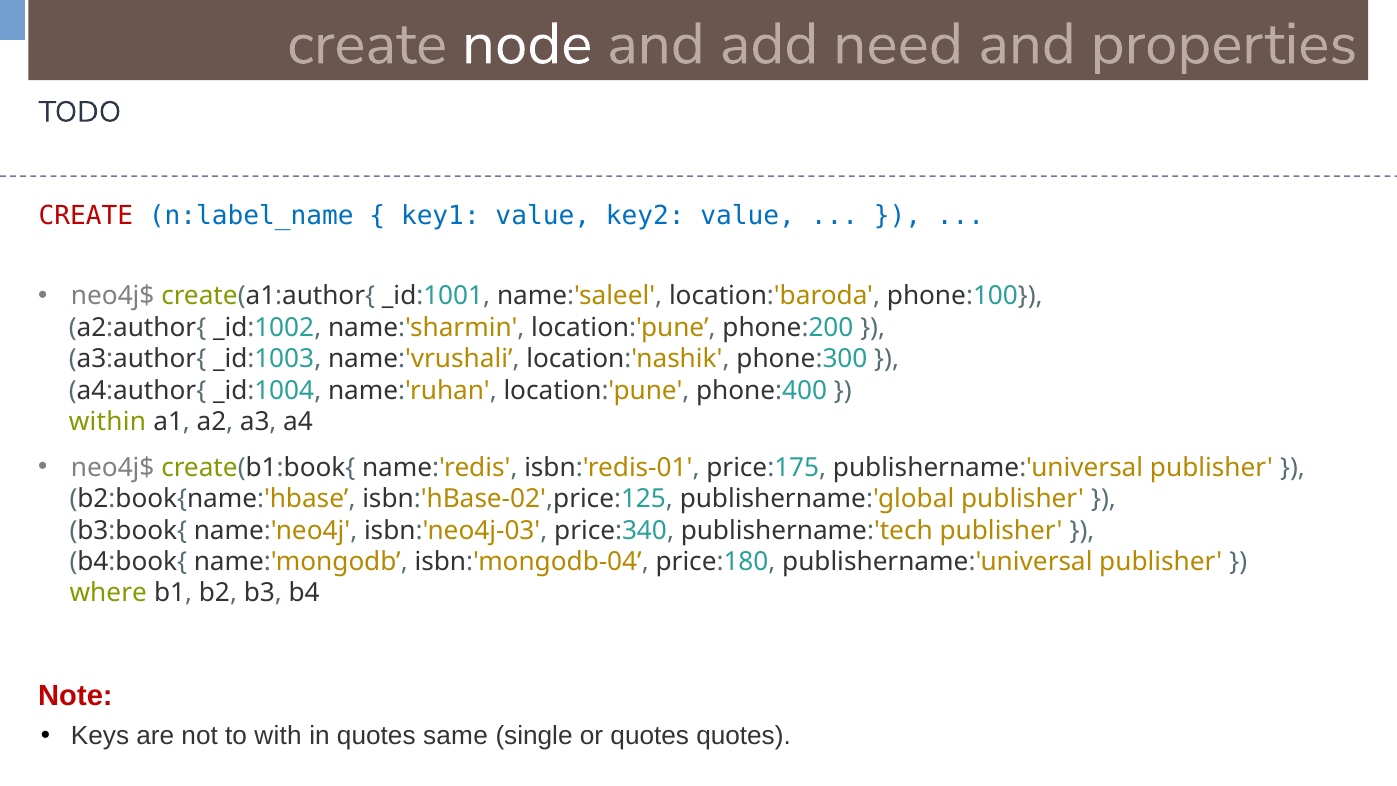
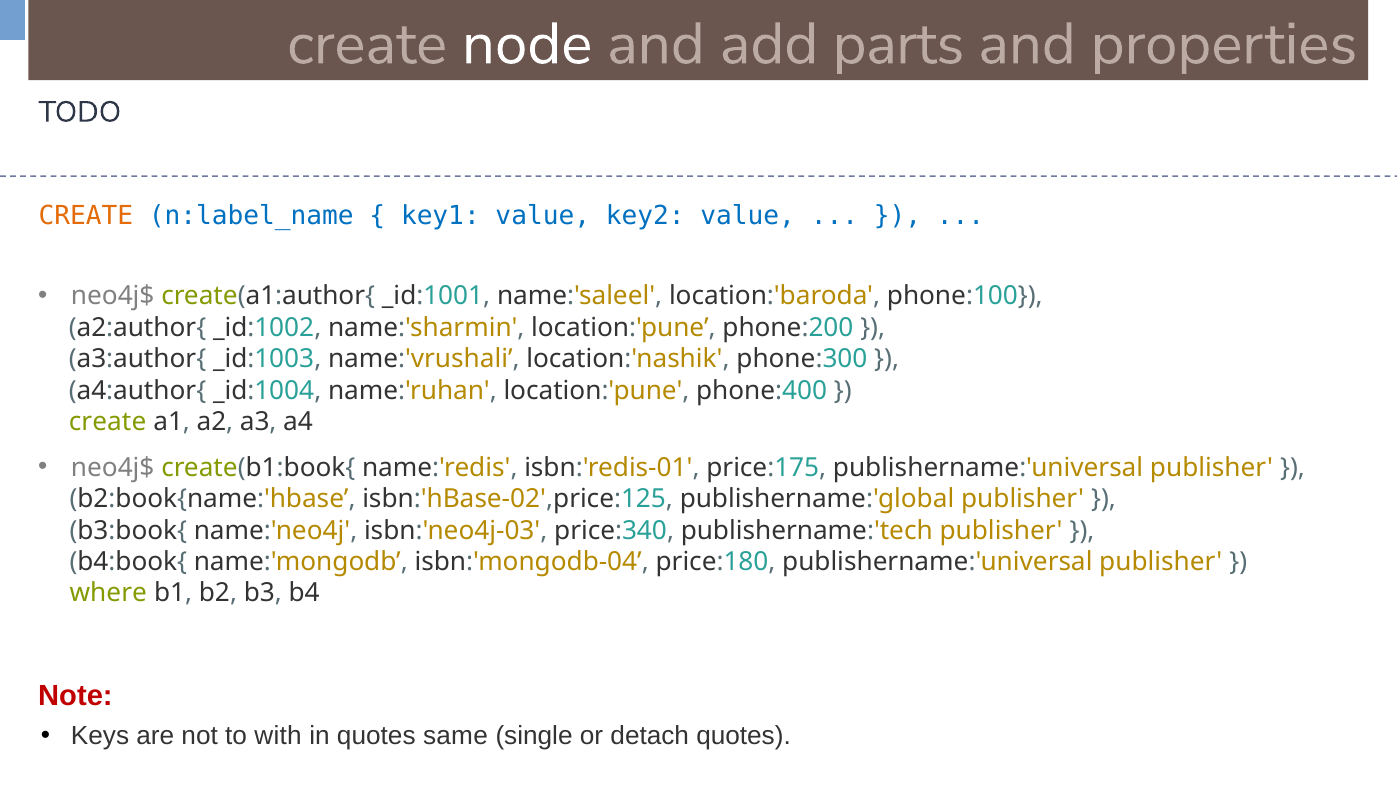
need: need -> parts (898, 44)
CREATE colour: red -> orange (86, 216)
within: within -> create (108, 422)
or quotes: quotes -> detach (650, 736)
